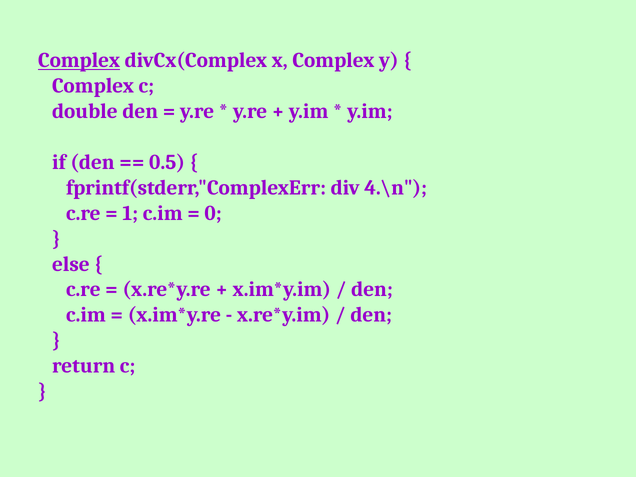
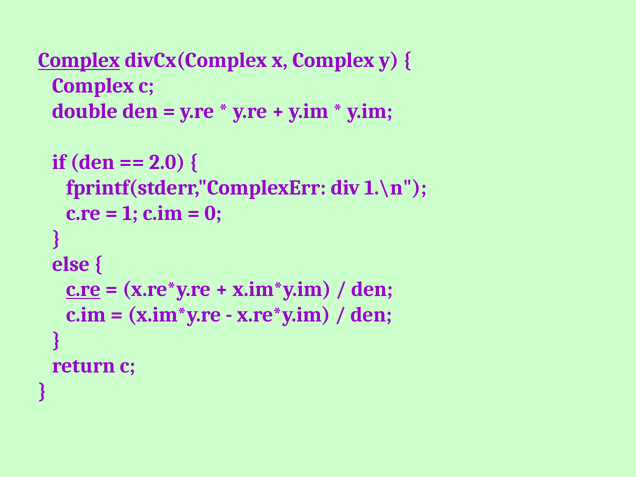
0.5: 0.5 -> 2.0 (167, 162)
4.\n: 4.\n -> 1.\n (396, 188)
c.re underline: none -> present (83, 289)
